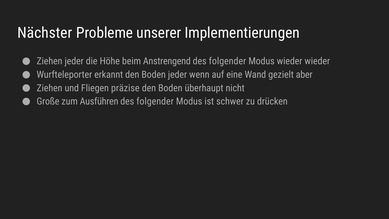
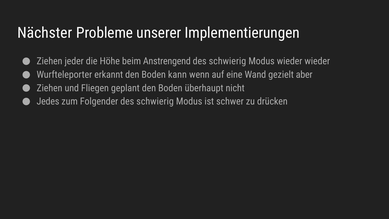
folgender: folgender -> schwierig (227, 61)
Boden jeder: jeder -> kann (177, 75)
präzise: präzise -> geplant (125, 88)
Große: Große -> Jedes (48, 101)
Ausführen: Ausführen -> Folgender (99, 101)
folgender: folgender -> schwierig (155, 101)
